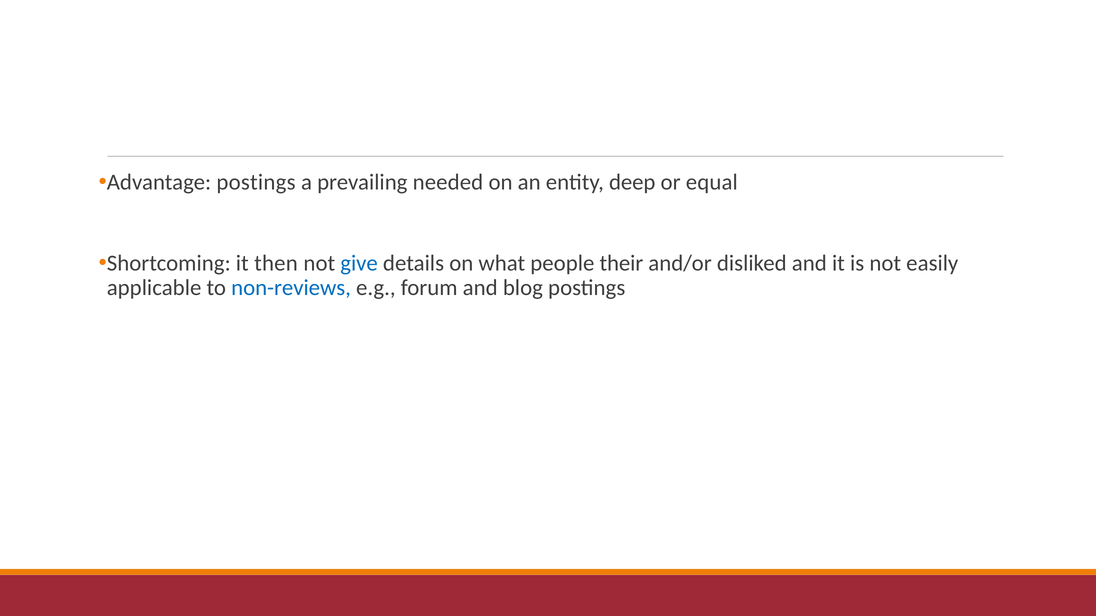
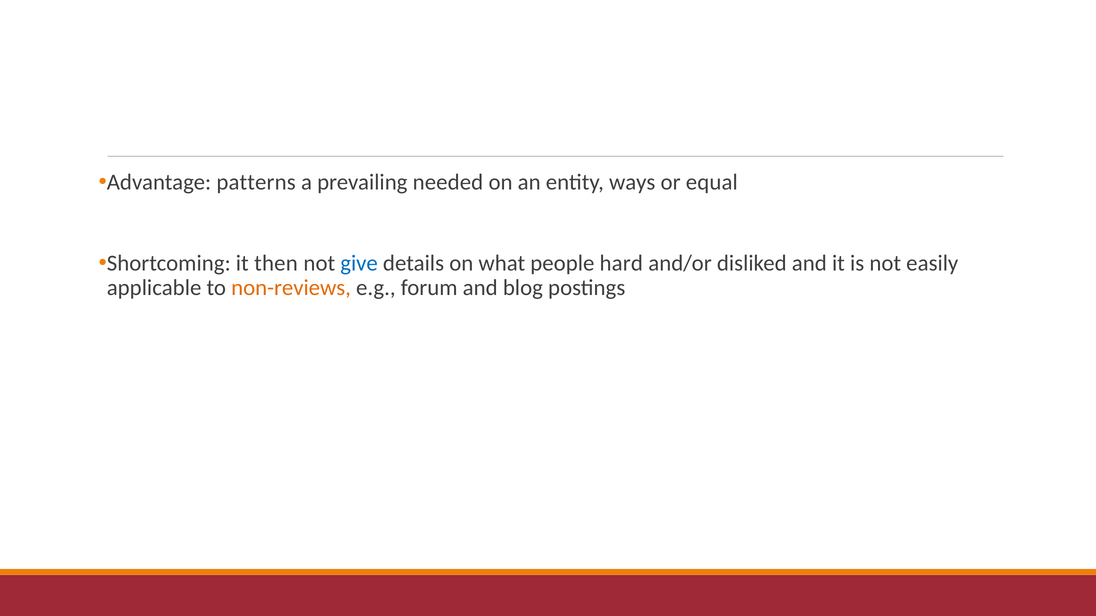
Advantage postings: postings -> patterns (256, 182)
deep: deep -> ways (632, 182)
their: their -> hard (621, 264)
non-reviews colour: blue -> orange (291, 288)
